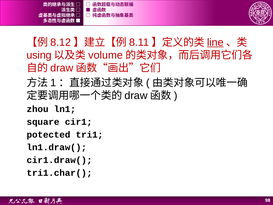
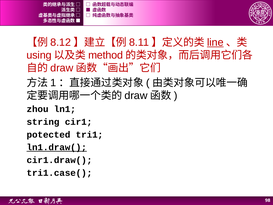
volume: volume -> method (106, 55)
square: square -> string (43, 122)
ln1.draw( underline: none -> present (57, 147)
tri1.char(: tri1.char( -> tri1.case( (59, 173)
